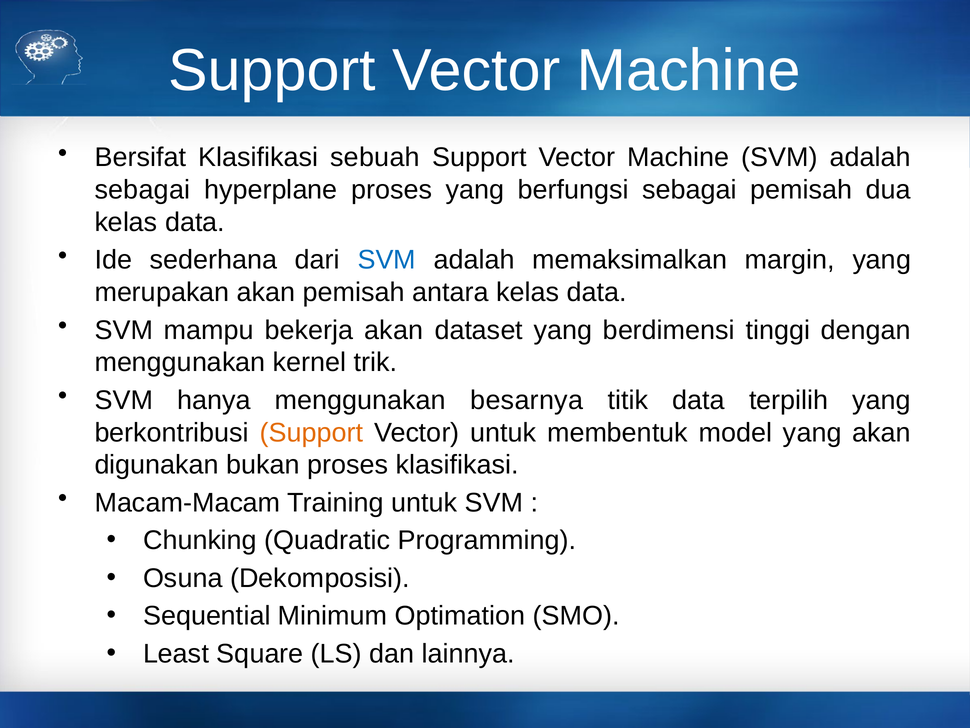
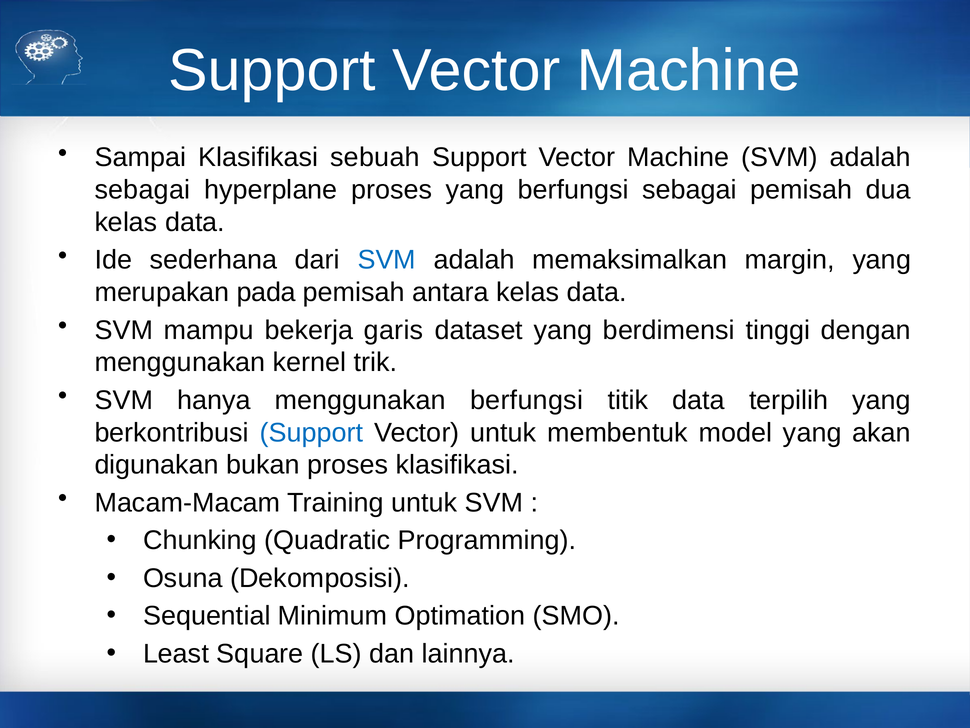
Bersifat: Bersifat -> Sampai (140, 157)
merupakan akan: akan -> pada (266, 292)
bekerja akan: akan -> garis (394, 330)
menggunakan besarnya: besarnya -> berfungsi (527, 400)
Support colour: orange -> blue (311, 432)
